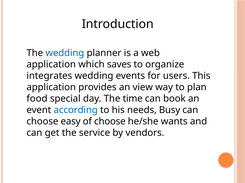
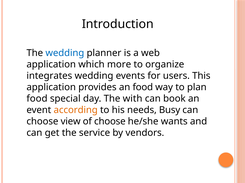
saves: saves -> more (119, 65)
an view: view -> food (143, 87)
time: time -> with (133, 99)
according colour: blue -> orange (76, 110)
easy: easy -> view (71, 122)
